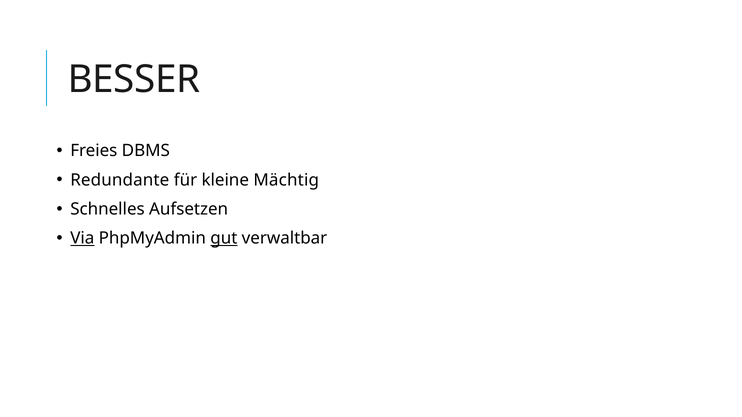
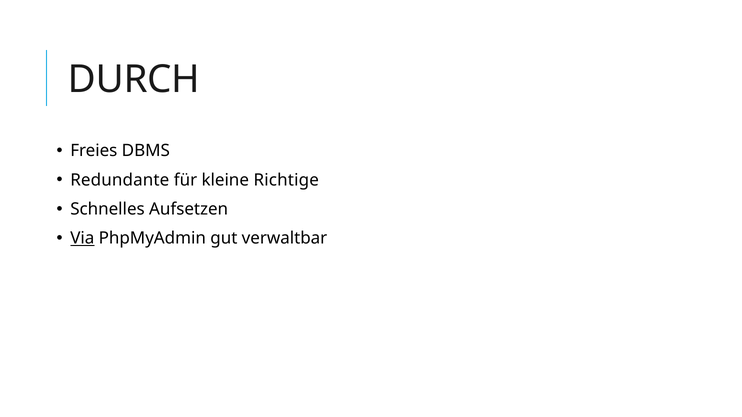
BESSER: BESSER -> DURCH (134, 80)
Mächtig: Mächtig -> Richtige (286, 180)
gut underline: present -> none (224, 239)
